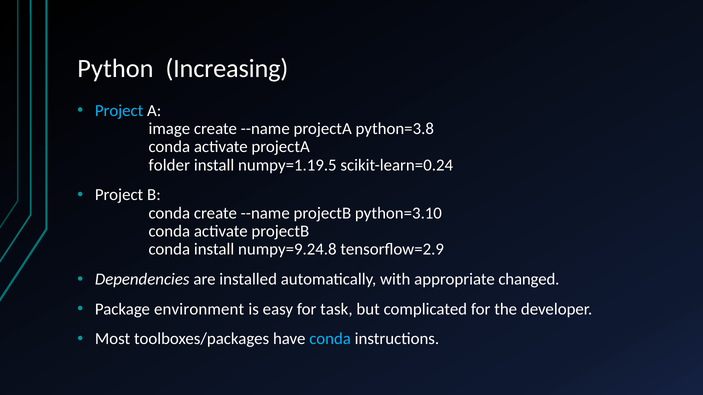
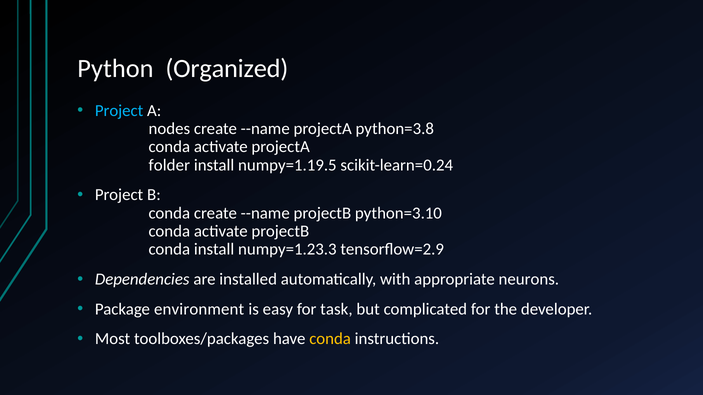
Increasing: Increasing -> Organized (227, 68)
image: image -> nodes (169, 129)
numpy=9.24.8: numpy=9.24.8 -> numpy=1.23.3 (287, 250)
changed: changed -> neurons (529, 280)
conda colour: light blue -> yellow (330, 339)
